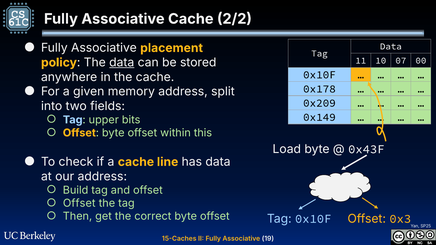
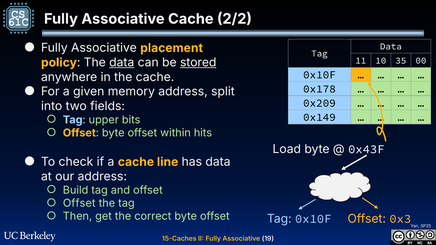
stored underline: none -> present (198, 63)
07: 07 -> 35 (401, 61)
this: this -> hits (203, 133)
